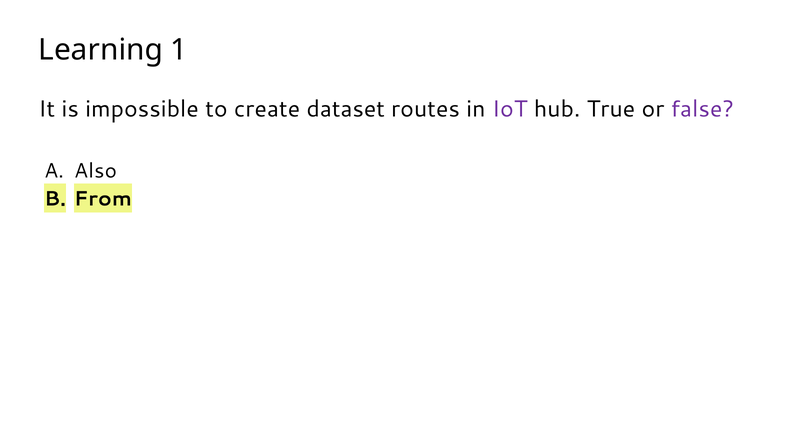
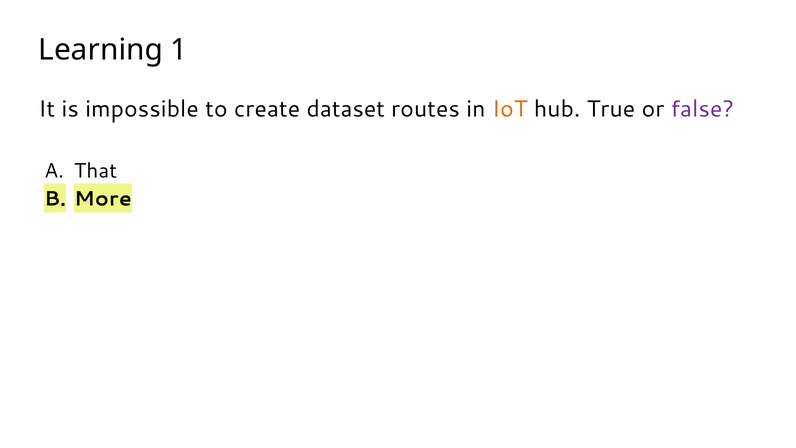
IoT colour: purple -> orange (510, 109)
Also: Also -> That (96, 171)
From: From -> More (103, 199)
